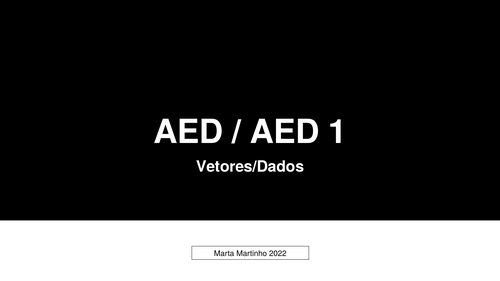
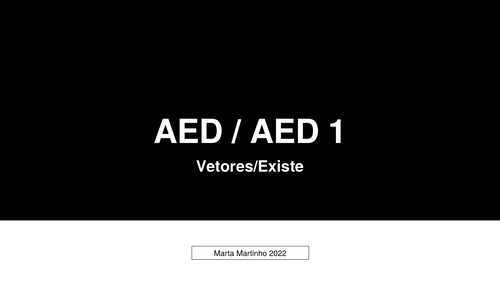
Vetores/Dados: Vetores/Dados -> Vetores/Existe (250, 167)
